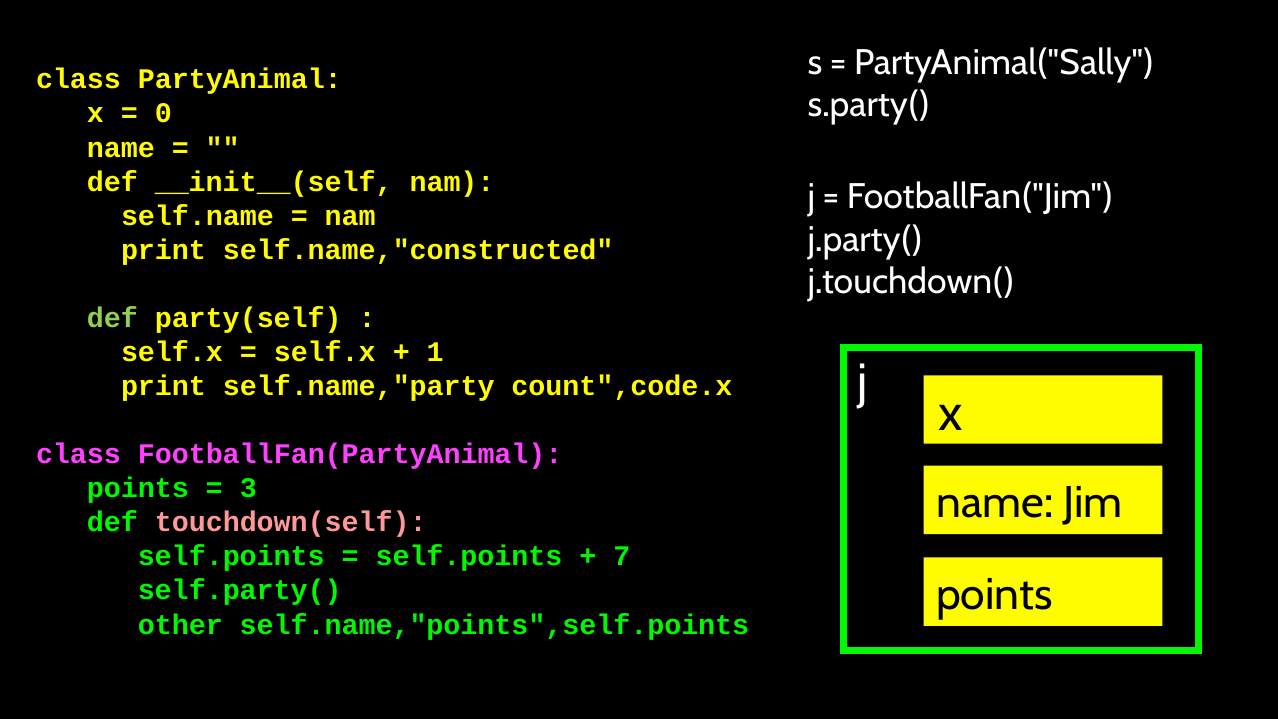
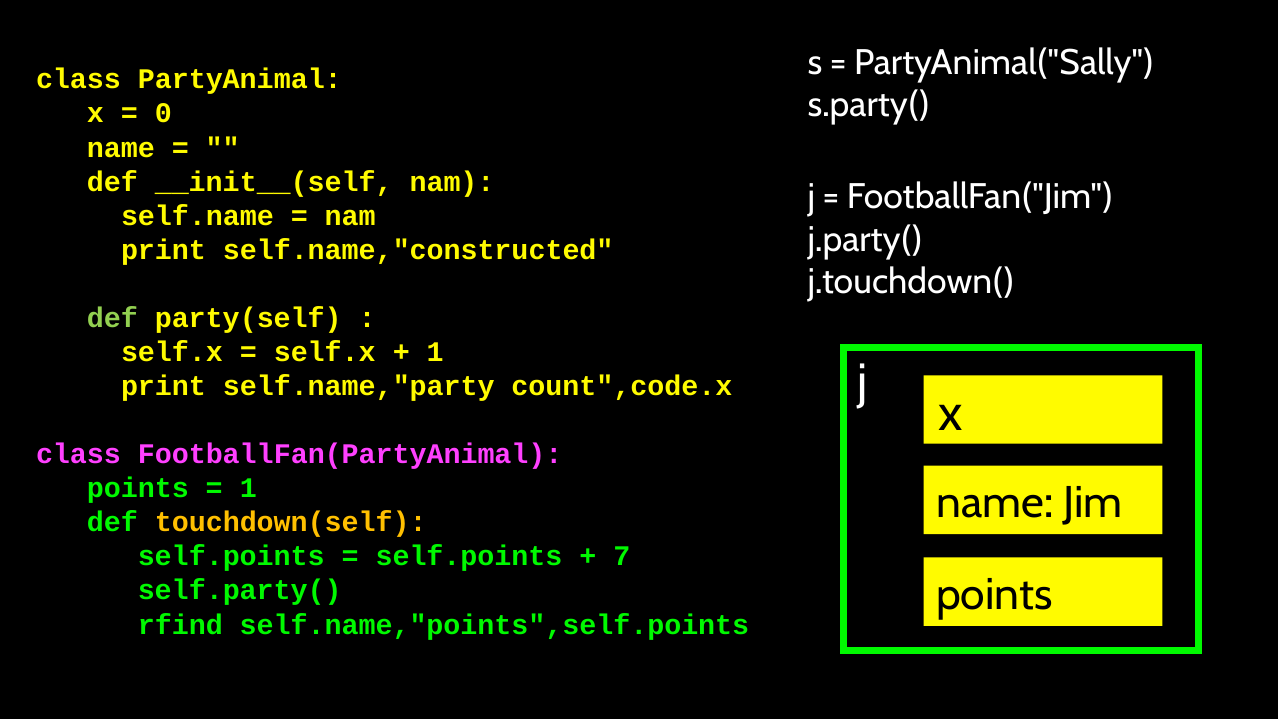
3: 3 -> 1 (248, 488)
touchdown(self colour: pink -> yellow (291, 522)
other: other -> rfind (180, 625)
